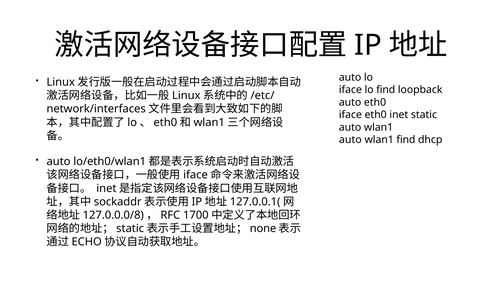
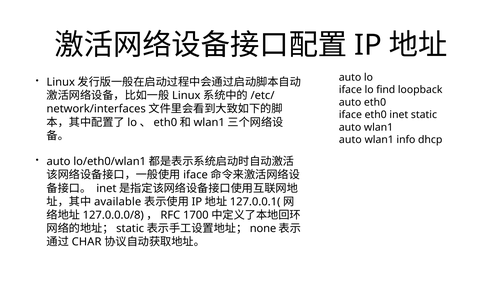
wlan1 find: find -> info (406, 140)
sockaddr: sockaddr -> available (118, 202)
ECHO: ECHO -> CHAR (87, 242)
